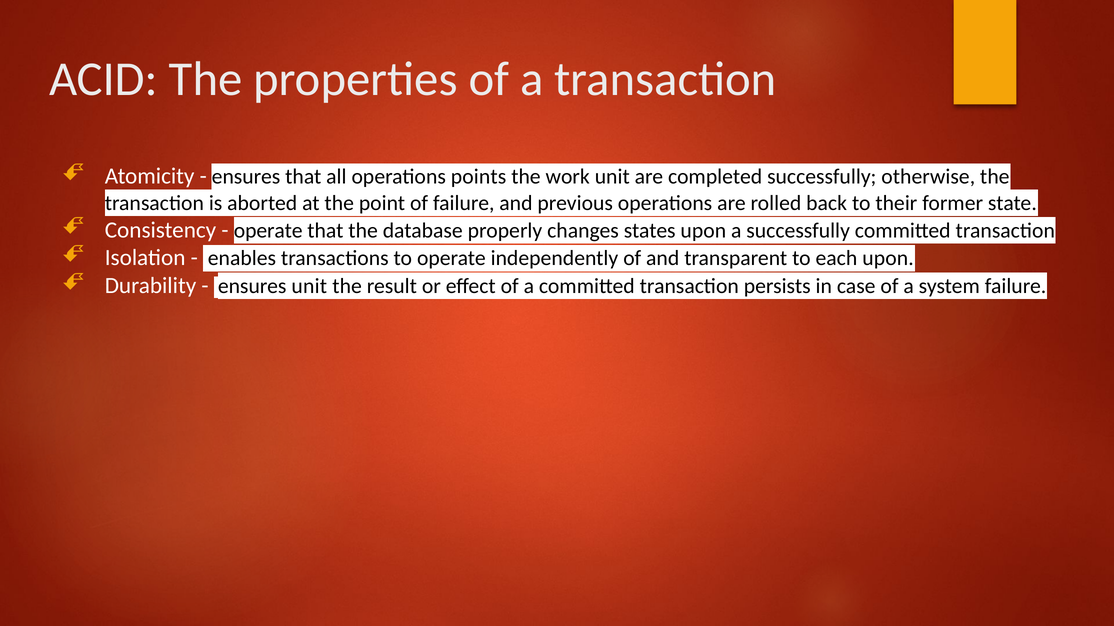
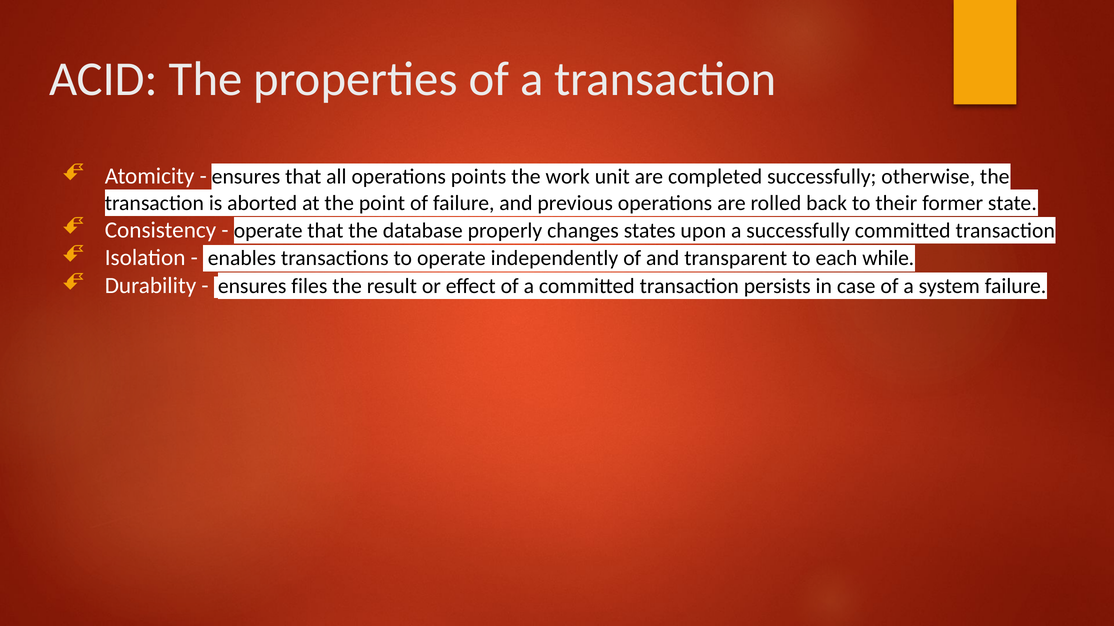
each upon: upon -> while (888, 259)
ensures unit: unit -> files (309, 286)
